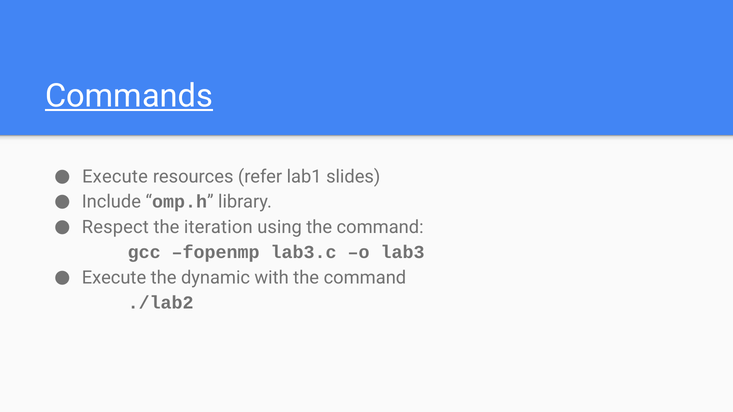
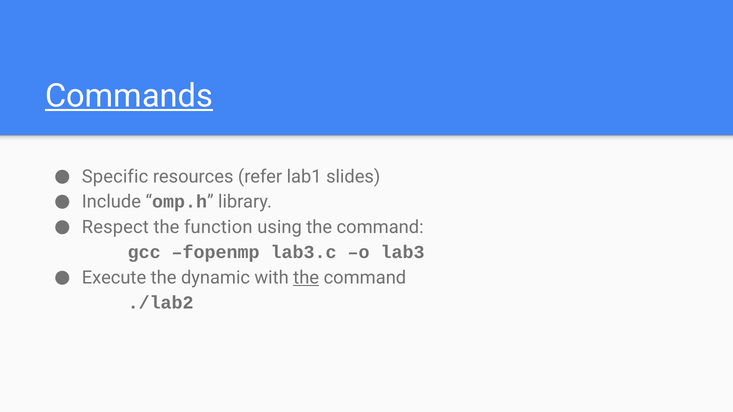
Execute: Execute -> Specific (115, 177)
iteration: iteration -> function (218, 227)
the underline: none -> present (306, 278)
